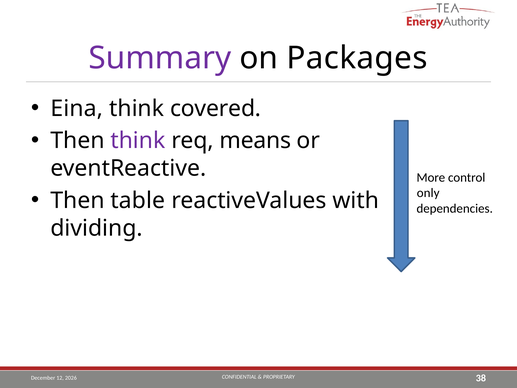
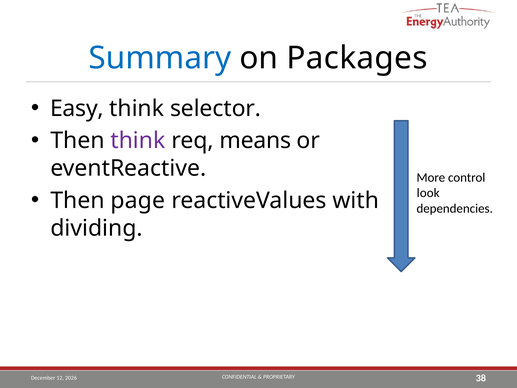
Summary colour: purple -> blue (160, 58)
Eina: Eina -> Easy (77, 108)
covered: covered -> selector (216, 108)
only: only -> look (428, 193)
table: table -> page (138, 200)
